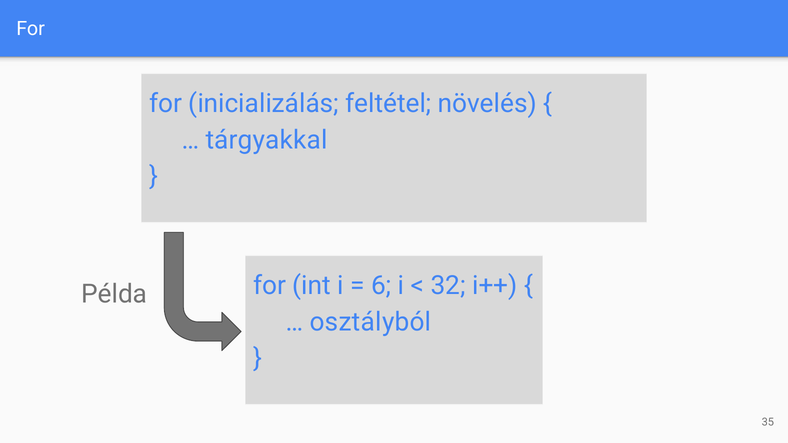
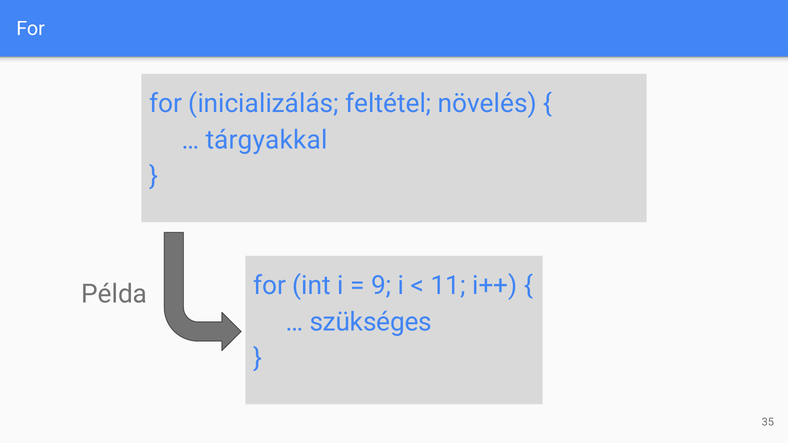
6: 6 -> 9 (381, 286)
32: 32 -> 11 (448, 286)
osztályból: osztályból -> szükséges (371, 322)
